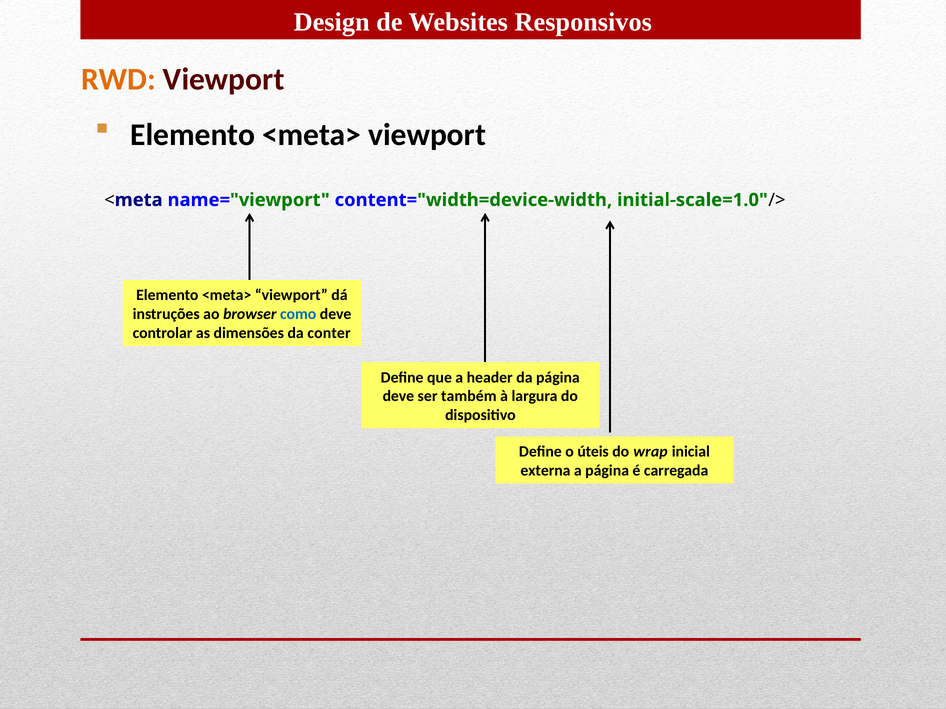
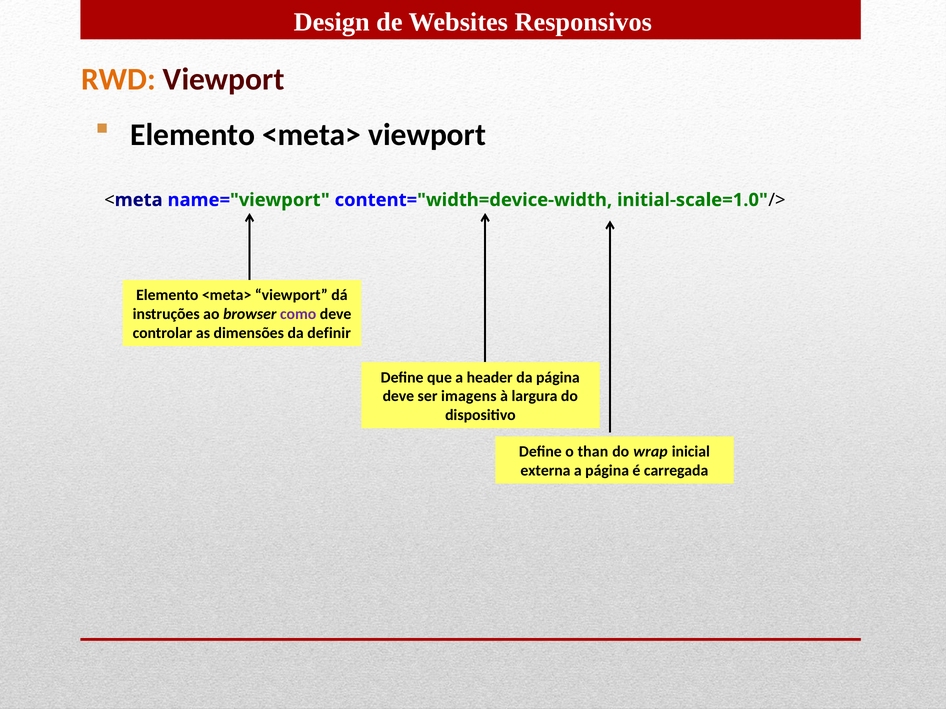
como colour: blue -> purple (298, 314)
conter: conter -> definir (329, 333)
também: também -> imagens (469, 397)
úteis: úteis -> than (593, 452)
